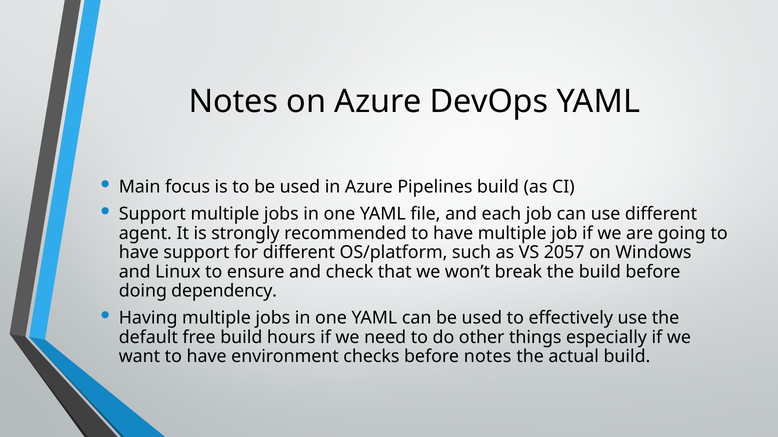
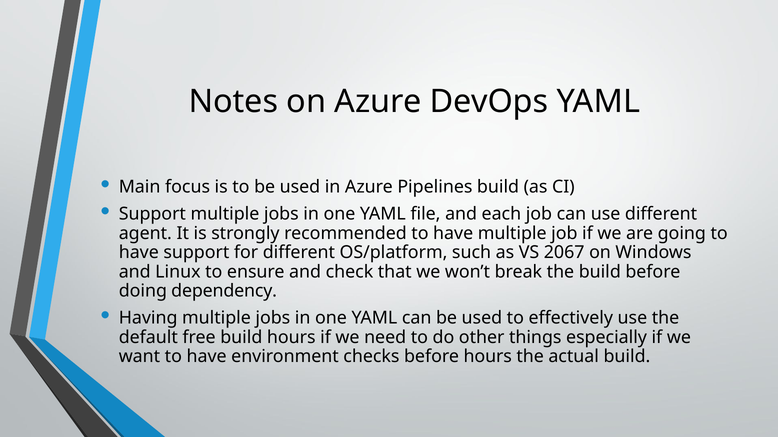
2057: 2057 -> 2067 (564, 253)
before notes: notes -> hours (488, 357)
